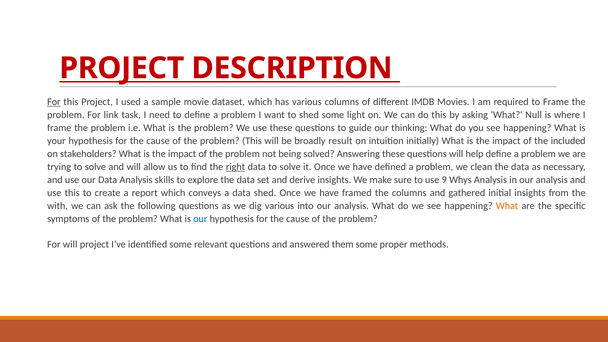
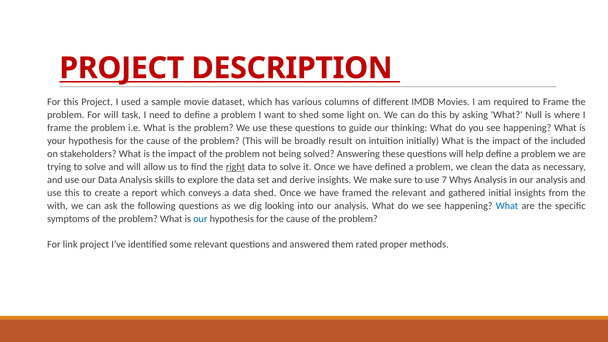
For underline: present -> none (54, 102)
For link: link -> will (111, 115)
9: 9 -> 7 (444, 180)
the columns: columns -> relevant (409, 193)
dig various: various -> looking (280, 206)
What colour: orange -> blue (507, 206)
For will: will -> link (70, 245)
them some: some -> rated (367, 245)
